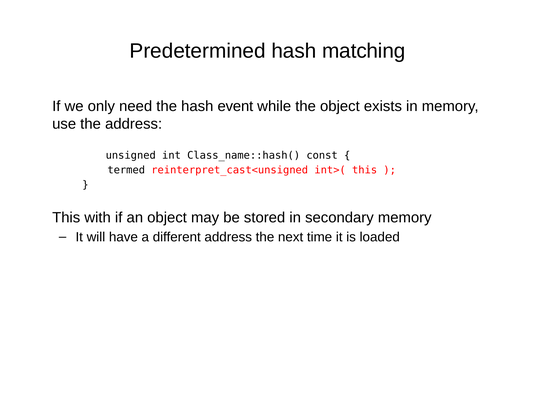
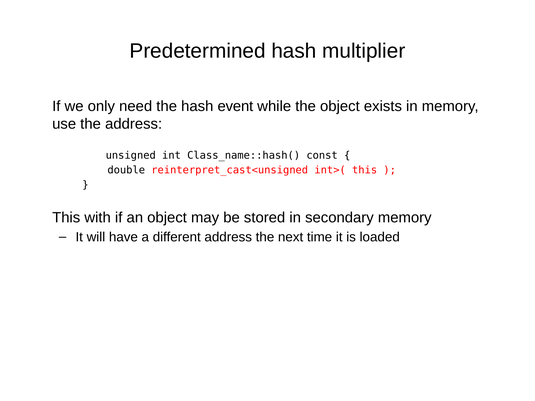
matching: matching -> multiplier (364, 51)
termed: termed -> double (126, 170)
